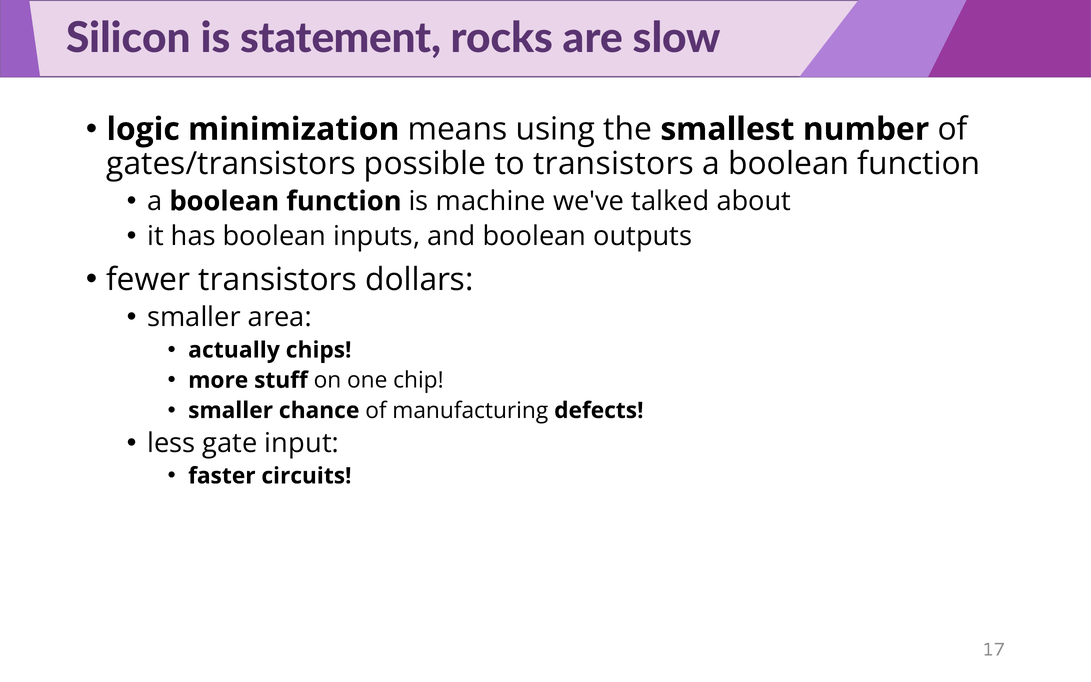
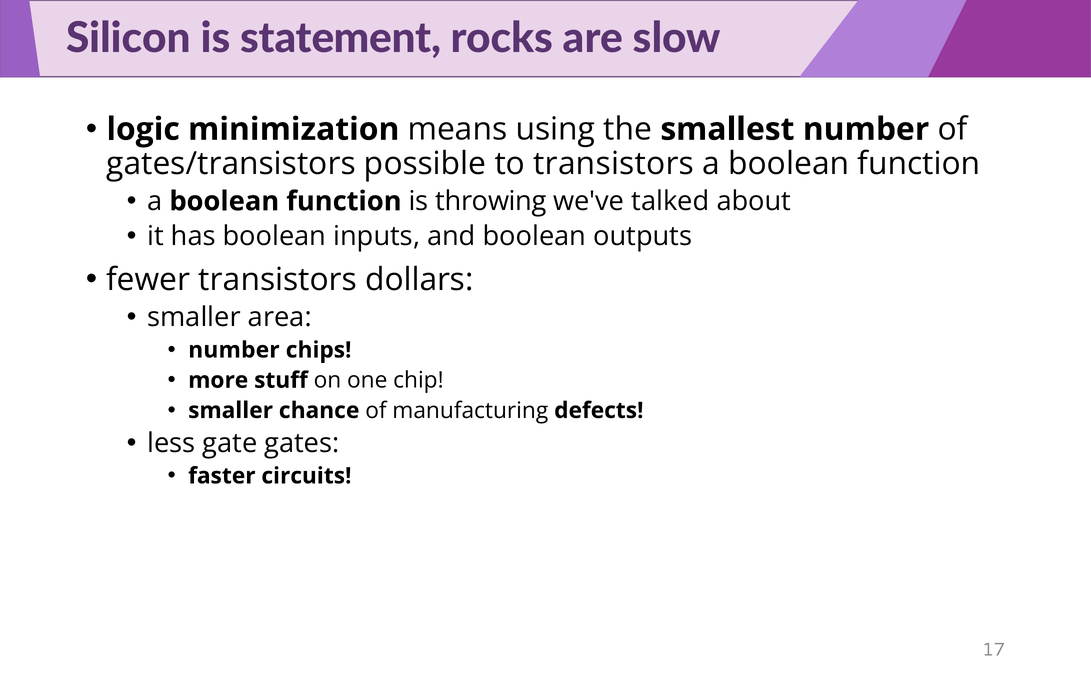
machine: machine -> throwing (491, 201)
actually: actually -> number (234, 350)
input: input -> gates (302, 443)
